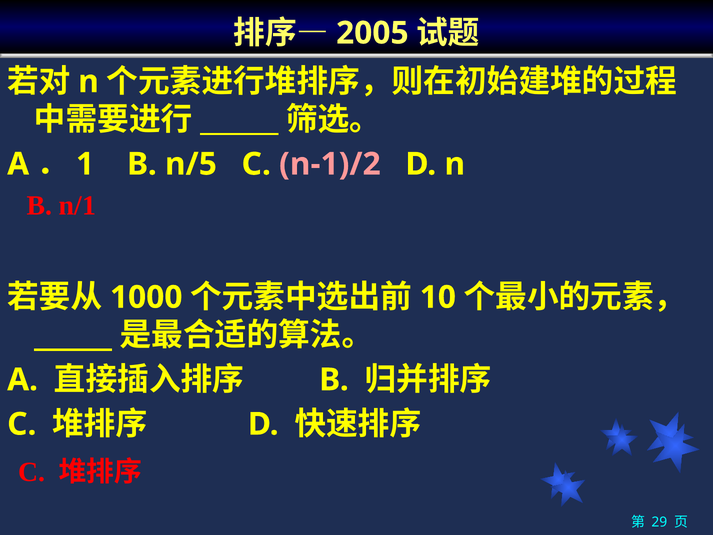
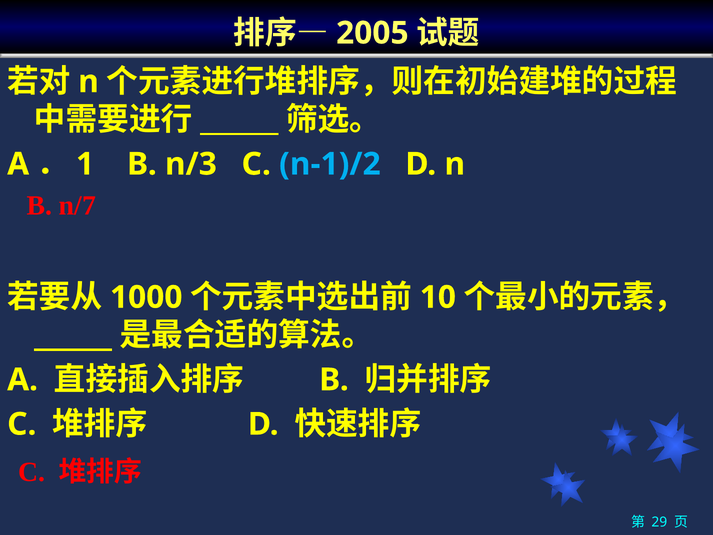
n/5: n/5 -> n/3 (191, 164)
n-1)/2 colour: pink -> light blue (330, 164)
n/1: n/1 -> n/7 (77, 205)
